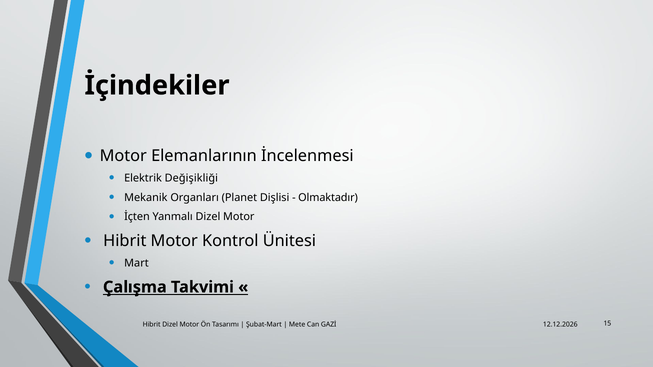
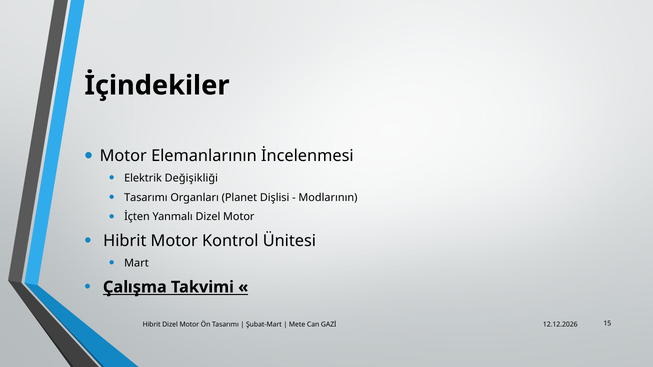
Mekanik: Mekanik -> Tasarımı (146, 198)
Olmaktadır: Olmaktadır -> Modlarının (328, 198)
